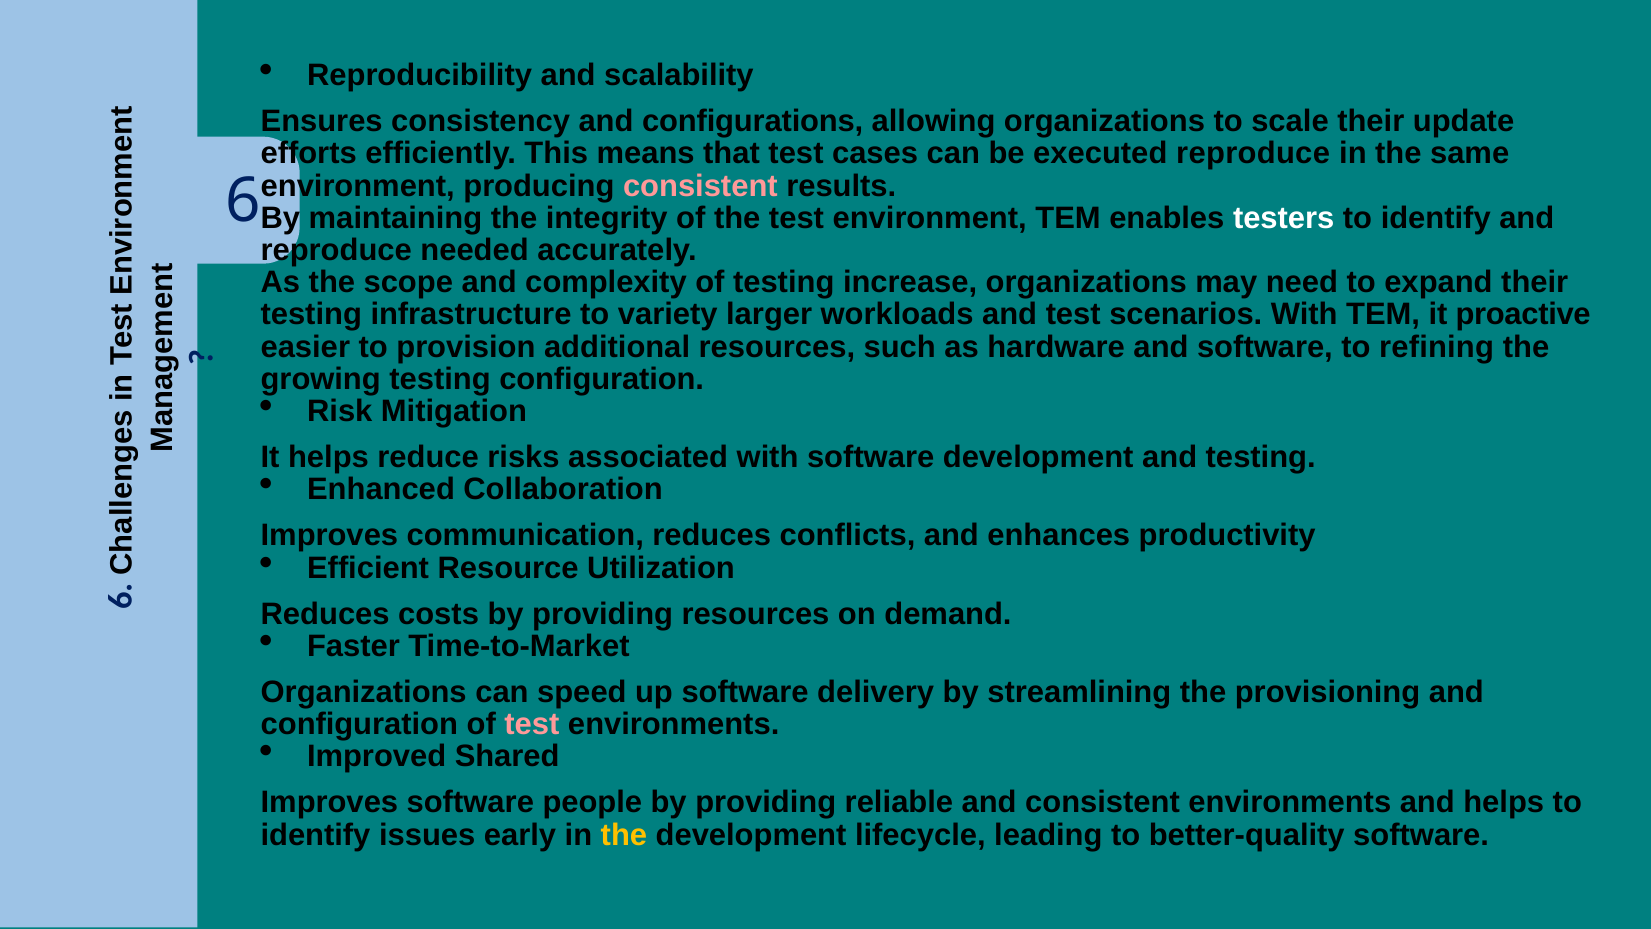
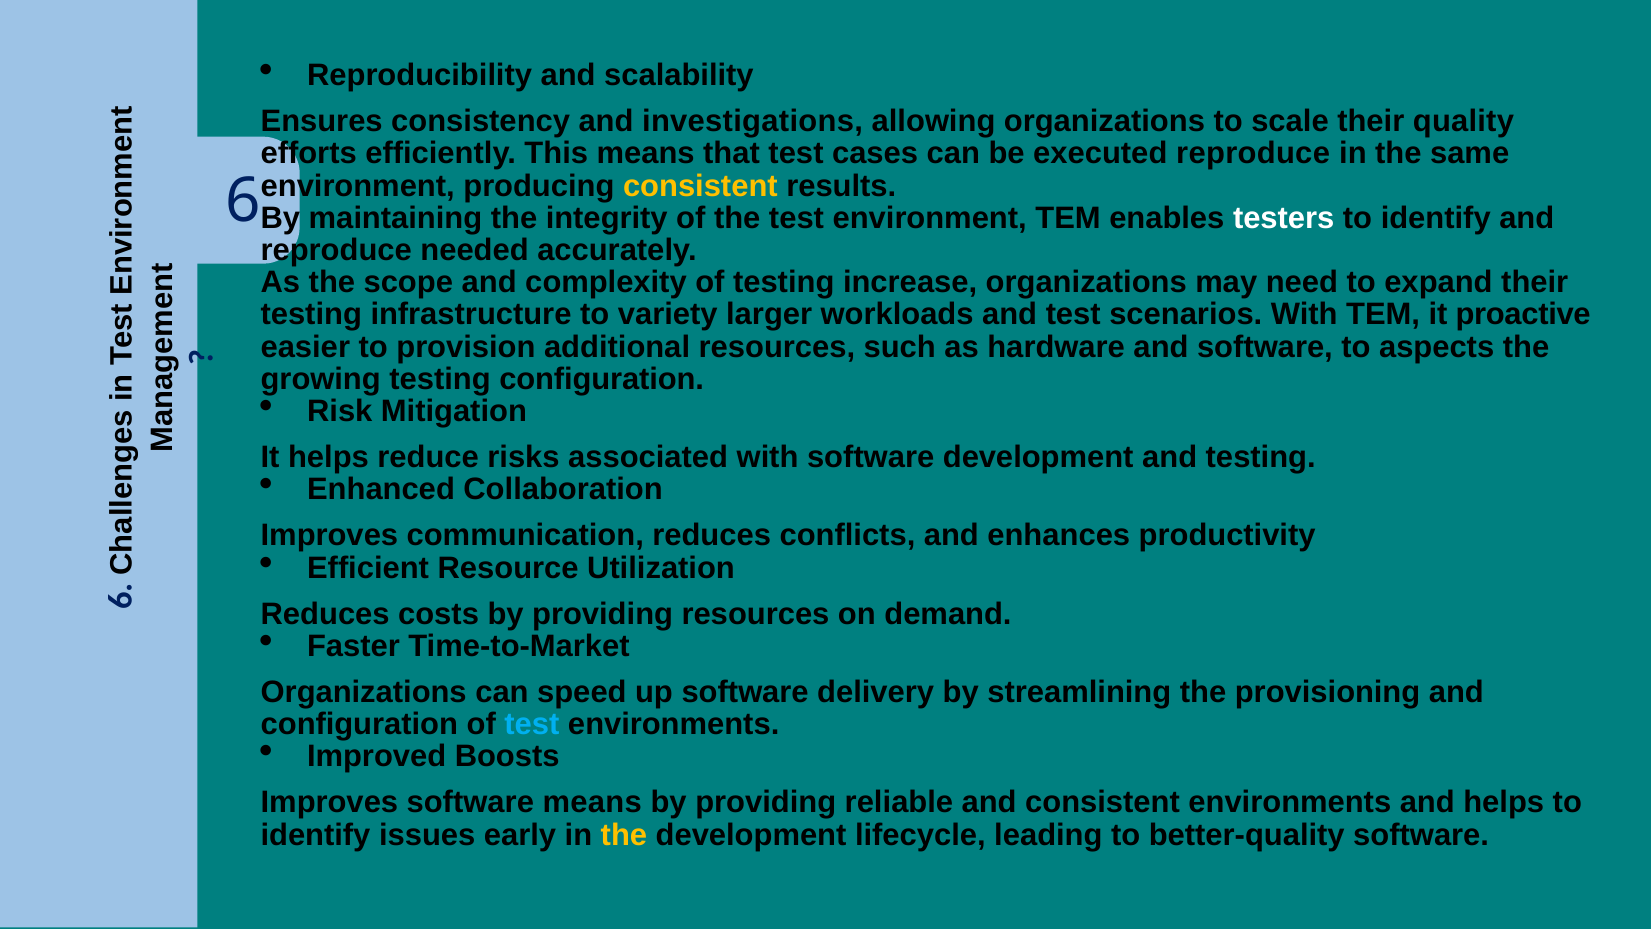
configurations: configurations -> investigations (752, 121)
update: update -> quality (1463, 121)
consistent colour: pink -> yellow (700, 186)
refining: refining -> aspects (1437, 347)
test colour: pink -> light blue (532, 724)
Shared: Shared -> Boosts (507, 756)
software people: people -> means (592, 802)
